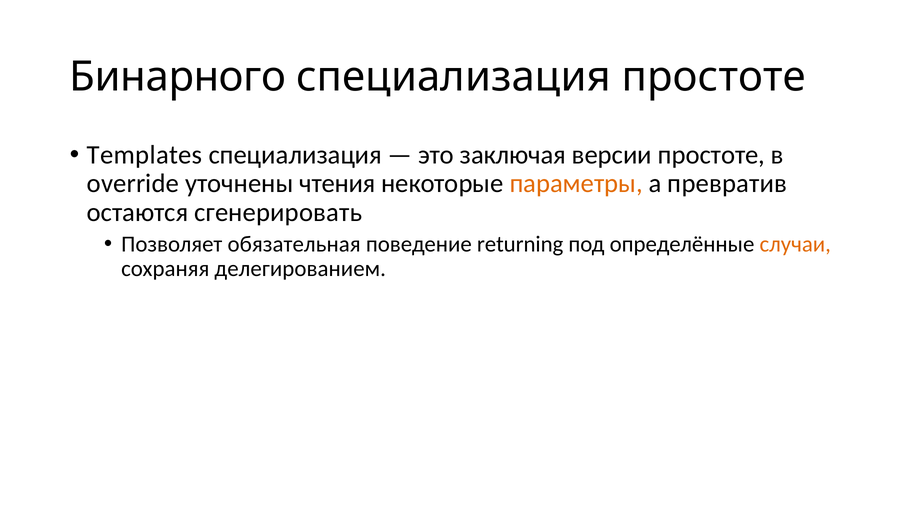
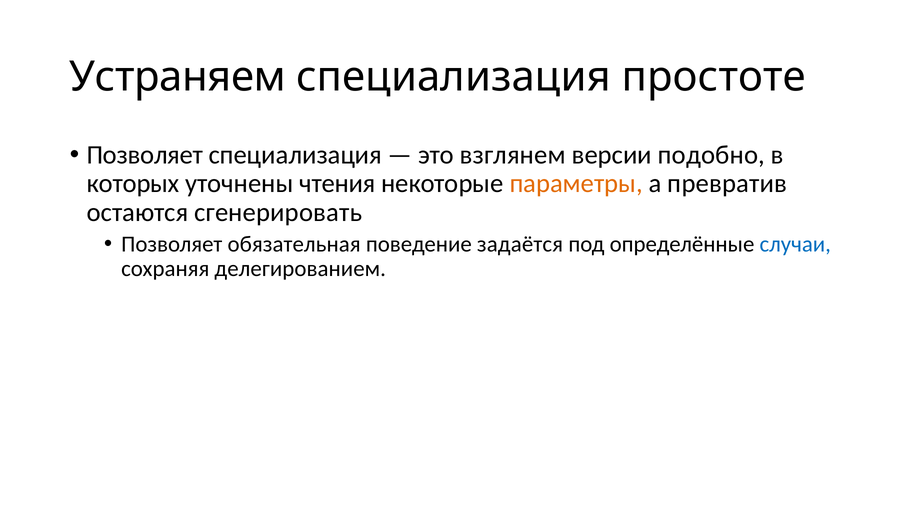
Бинарного: Бинарного -> Устраняем (178, 77)
Templates: Templates -> Позволяет (145, 155)
заключая: заключая -> взглянем (513, 155)
версии простоте: простоте -> подобно (711, 155)
override: override -> которых (133, 184)
returning: returning -> задаётся (520, 244)
случаи colour: orange -> blue (795, 244)
